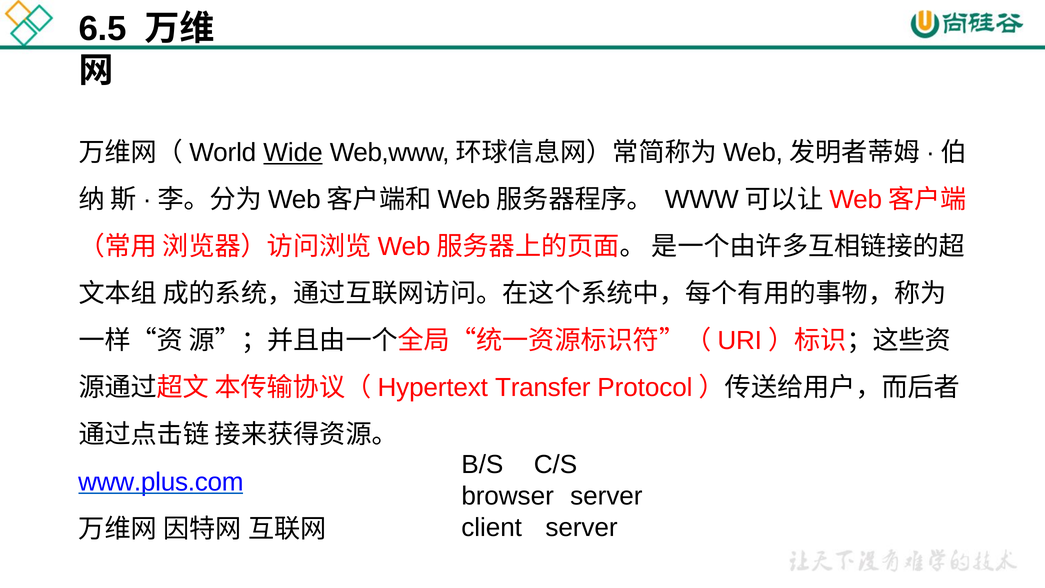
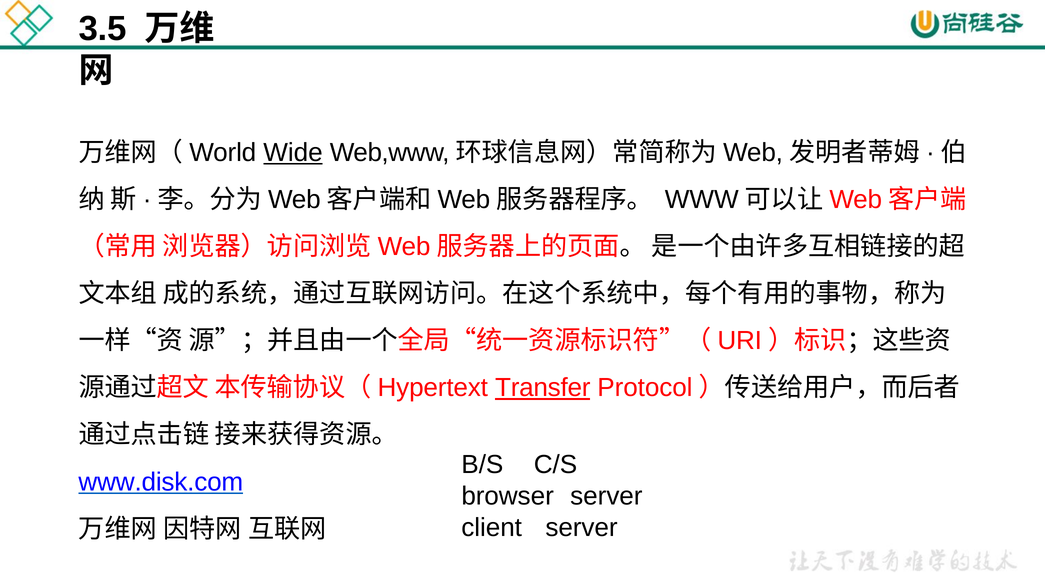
6.5: 6.5 -> 3.5 (103, 29)
Transfer underline: none -> present (543, 388)
www.plus.com: www.plus.com -> www.disk.com (161, 482)
